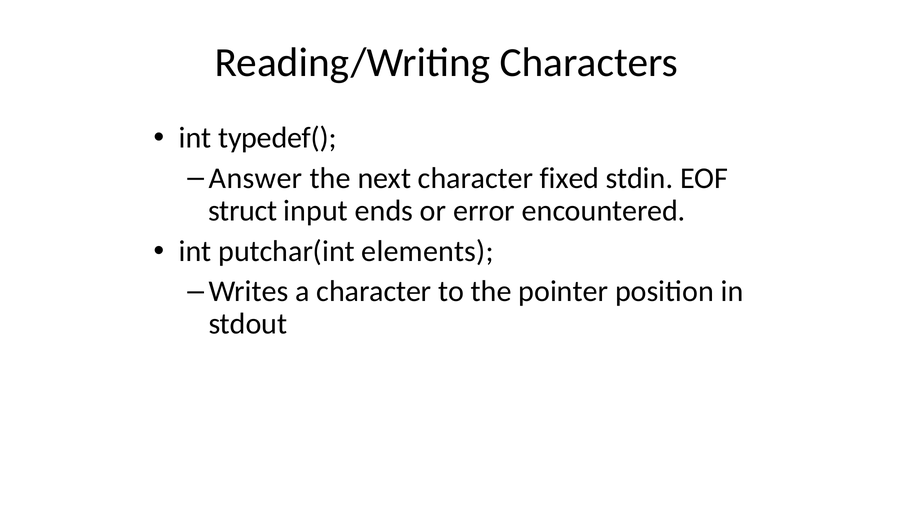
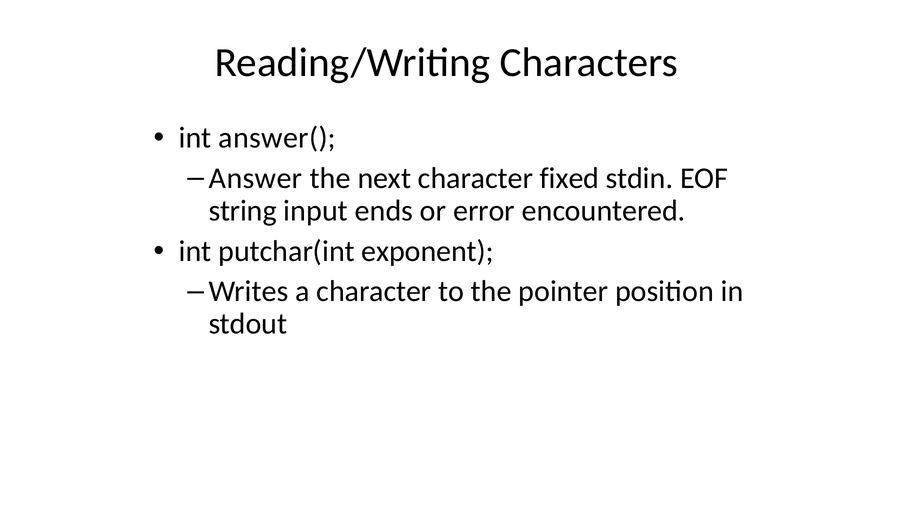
typedef(: typedef( -> answer( (277, 138)
struct: struct -> string (243, 211)
elements: elements -> exponent (428, 251)
